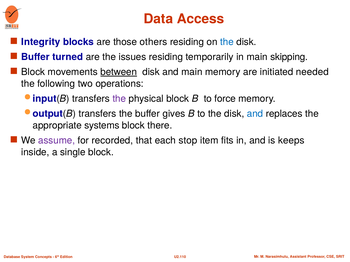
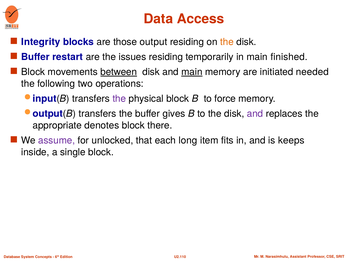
others: others -> output (153, 42)
the colour: blue -> orange (227, 42)
turned: turned -> restart (68, 57)
skipping: skipping -> finished (289, 57)
main underline: none -> present (192, 72)
and colour: blue -> purple (255, 114)
systems: systems -> denotes (102, 126)
recorded: recorded -> unlocked (112, 141)
stop: stop -> long (188, 141)
